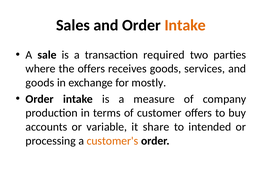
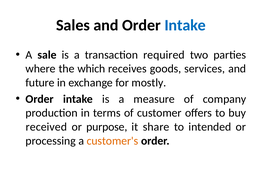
Intake colour: orange -> blue (185, 25)
the offers: offers -> which (91, 69)
goods: goods -> future (40, 83)
accounts: accounts -> received (46, 127)
variable: variable -> purpose (107, 127)
